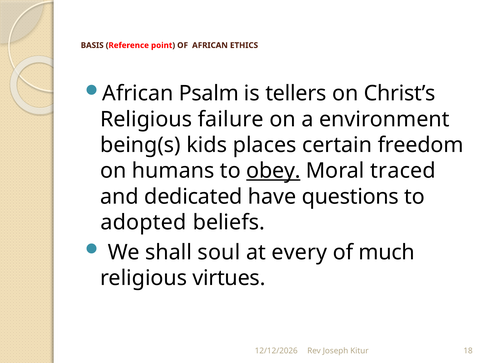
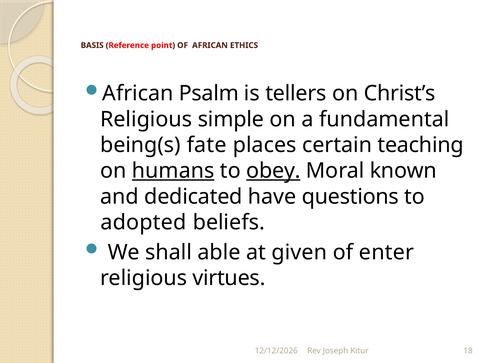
failure: failure -> simple (231, 119)
environment: environment -> fundamental (384, 119)
kids: kids -> fate (207, 145)
freedom: freedom -> teaching (421, 145)
humans underline: none -> present (173, 171)
traced: traced -> known (403, 171)
soul: soul -> able (219, 252)
every: every -> given (299, 252)
much: much -> enter (387, 252)
